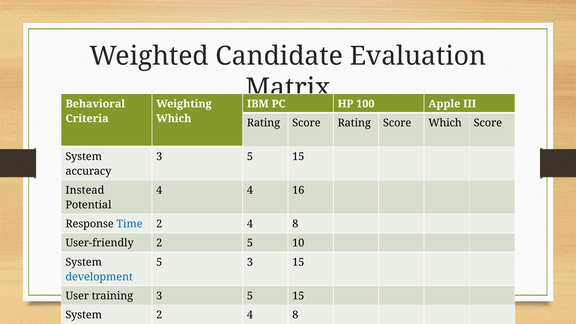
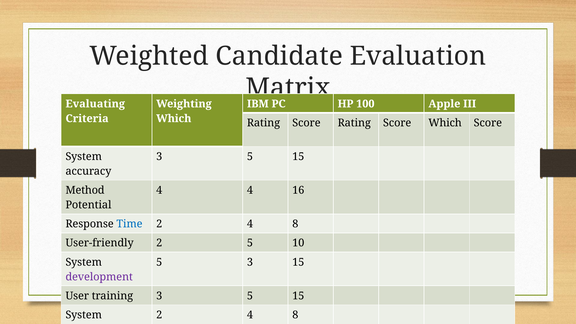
Behavioral: Behavioral -> Evaluating (95, 104)
Instead: Instead -> Method (85, 190)
development colour: blue -> purple (99, 277)
